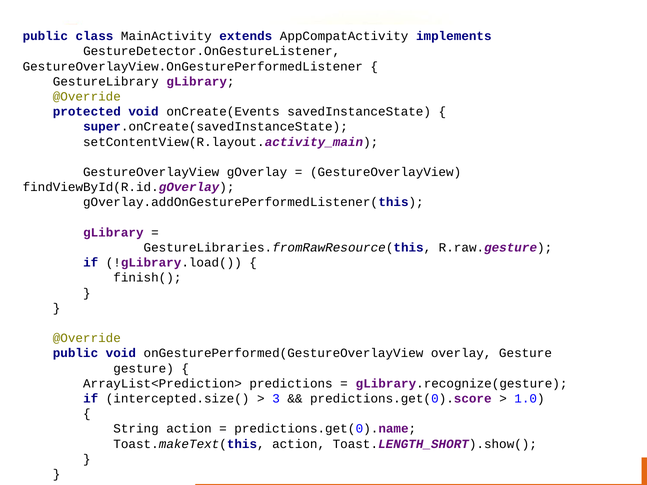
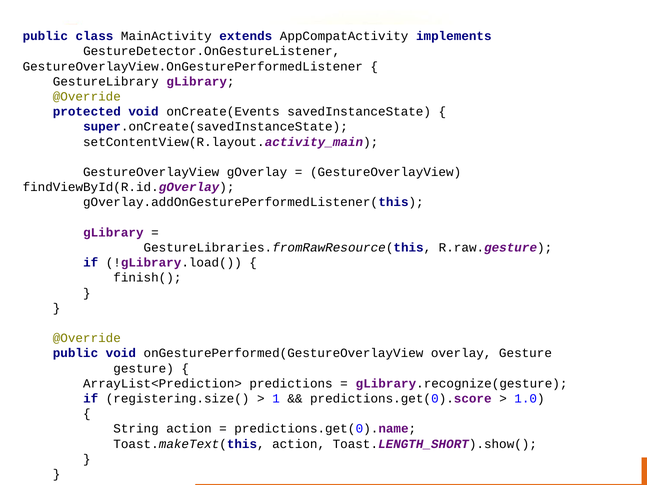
intercepted.size(: intercepted.size( -> registering.size( (178, 399)
3: 3 -> 1 (276, 399)
